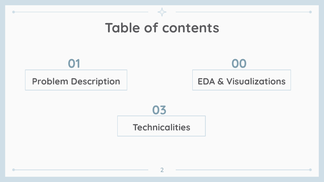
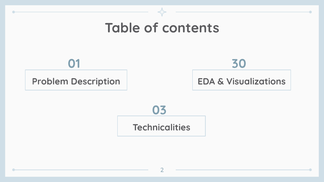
00: 00 -> 30 (239, 64)
